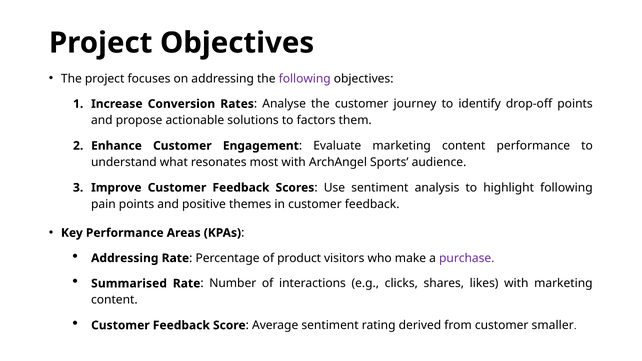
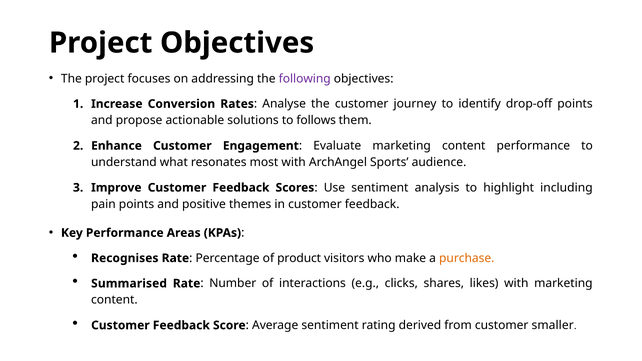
factors: factors -> follows (316, 121)
highlight following: following -> including (566, 188)
Addressing: Addressing -> Recognises (125, 258)
purchase colour: purple -> orange (467, 258)
